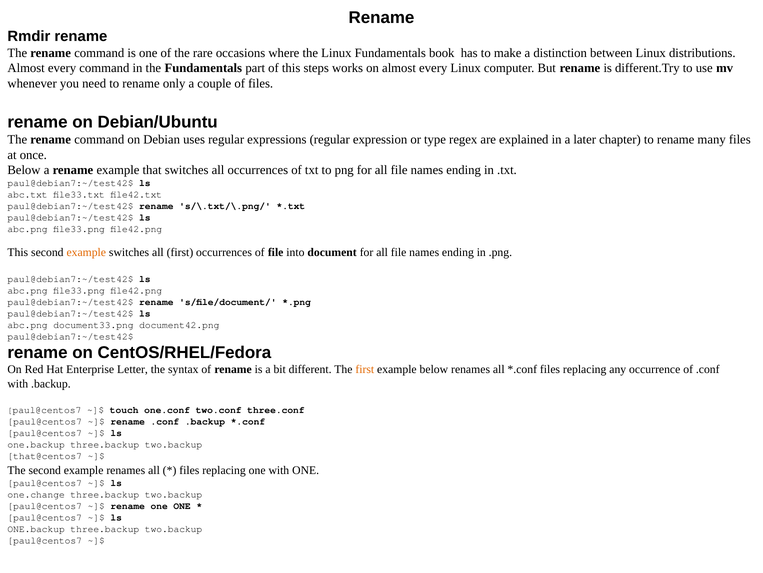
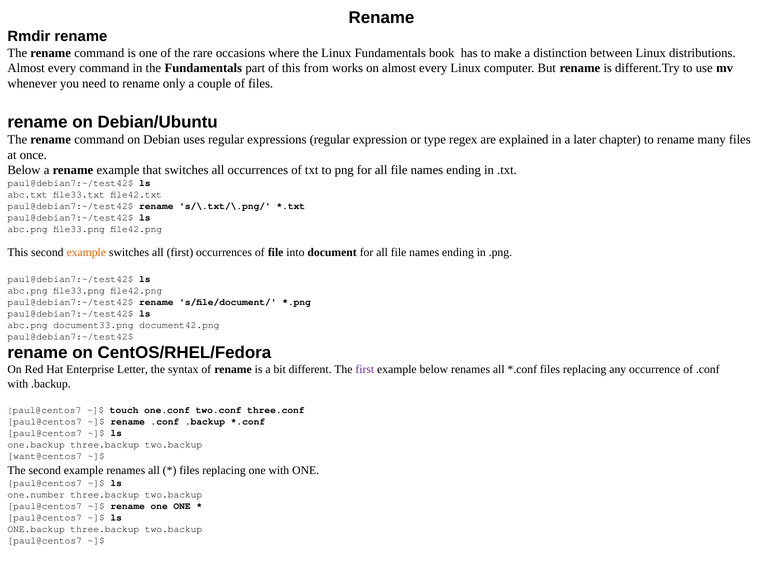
steps: steps -> from (316, 68)
first colour: orange -> purple (365, 369)
that@centos7: that@centos7 -> want@centos7 (45, 456)
one.change: one.change -> one.number (36, 494)
